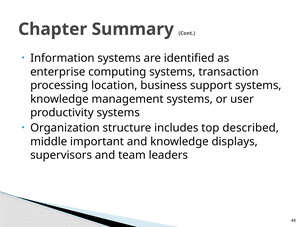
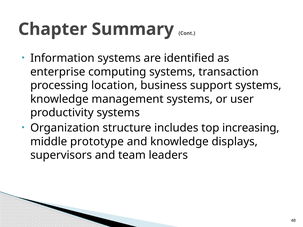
described: described -> increasing (251, 128)
important: important -> prototype (97, 142)
